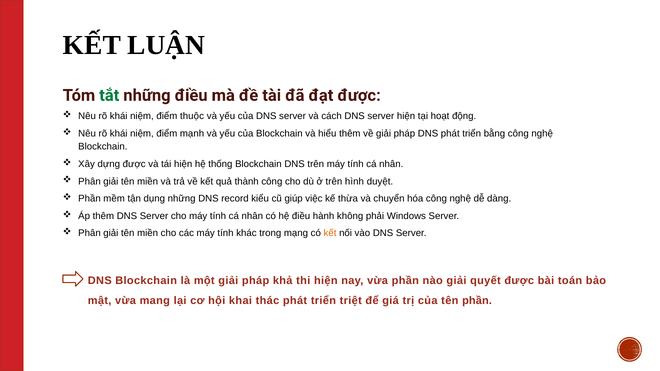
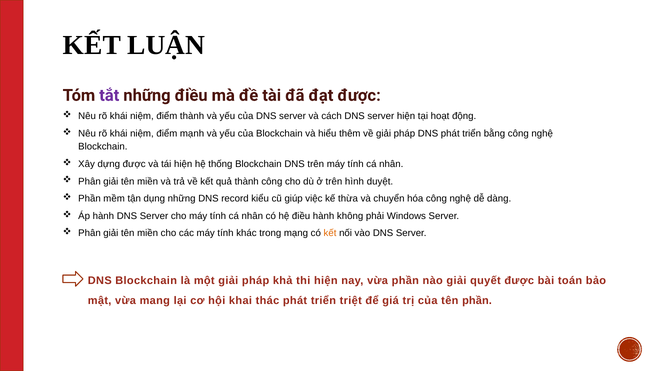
tắt colour: green -> purple (109, 95)
điểm thuộc: thuộc -> thành (192, 116)
Áp thêm: thêm -> hành (103, 216)
